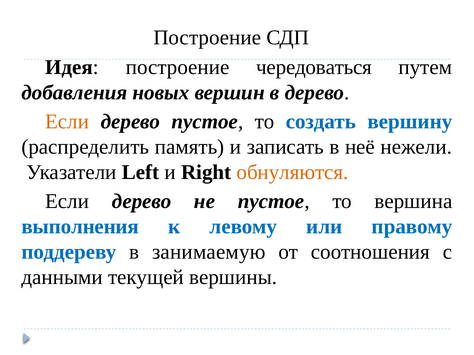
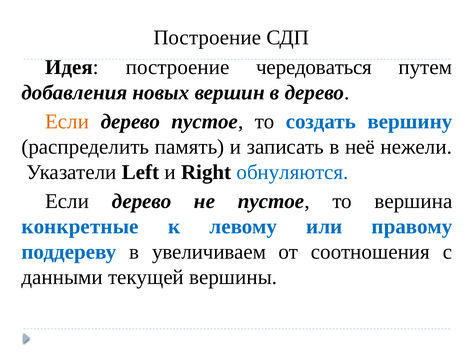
обнуляются colour: orange -> blue (292, 172)
выполнения: выполнения -> конкретные (80, 227)
занимаемую: занимаемую -> увеличиваем (209, 252)
